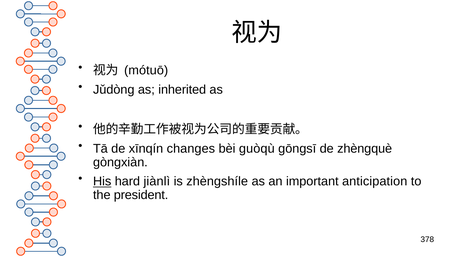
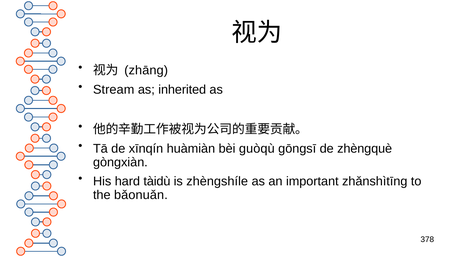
mótuō: mótuō -> zhāng (146, 71)
Jǔdòng: Jǔdòng -> Stream (114, 90)
changes: changes -> huàmiàn (191, 149)
His underline: present -> none (102, 181)
jiànlì: jiànlì -> tàidù (157, 181)
anticipation: anticipation -> zhǎnshìtīng (375, 181)
president: president -> bǎonuǎn (141, 195)
